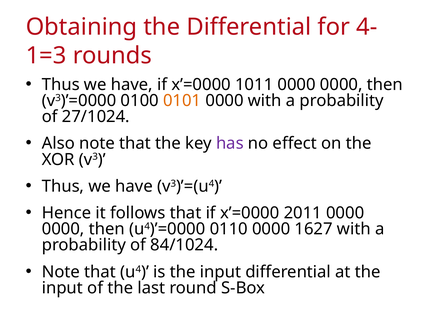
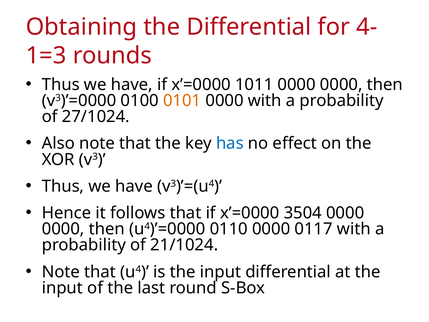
has colour: purple -> blue (230, 143)
2011: 2011 -> 3504 (303, 213)
1627: 1627 -> 0117 (314, 229)
84/1024: 84/1024 -> 21/1024 (184, 245)
